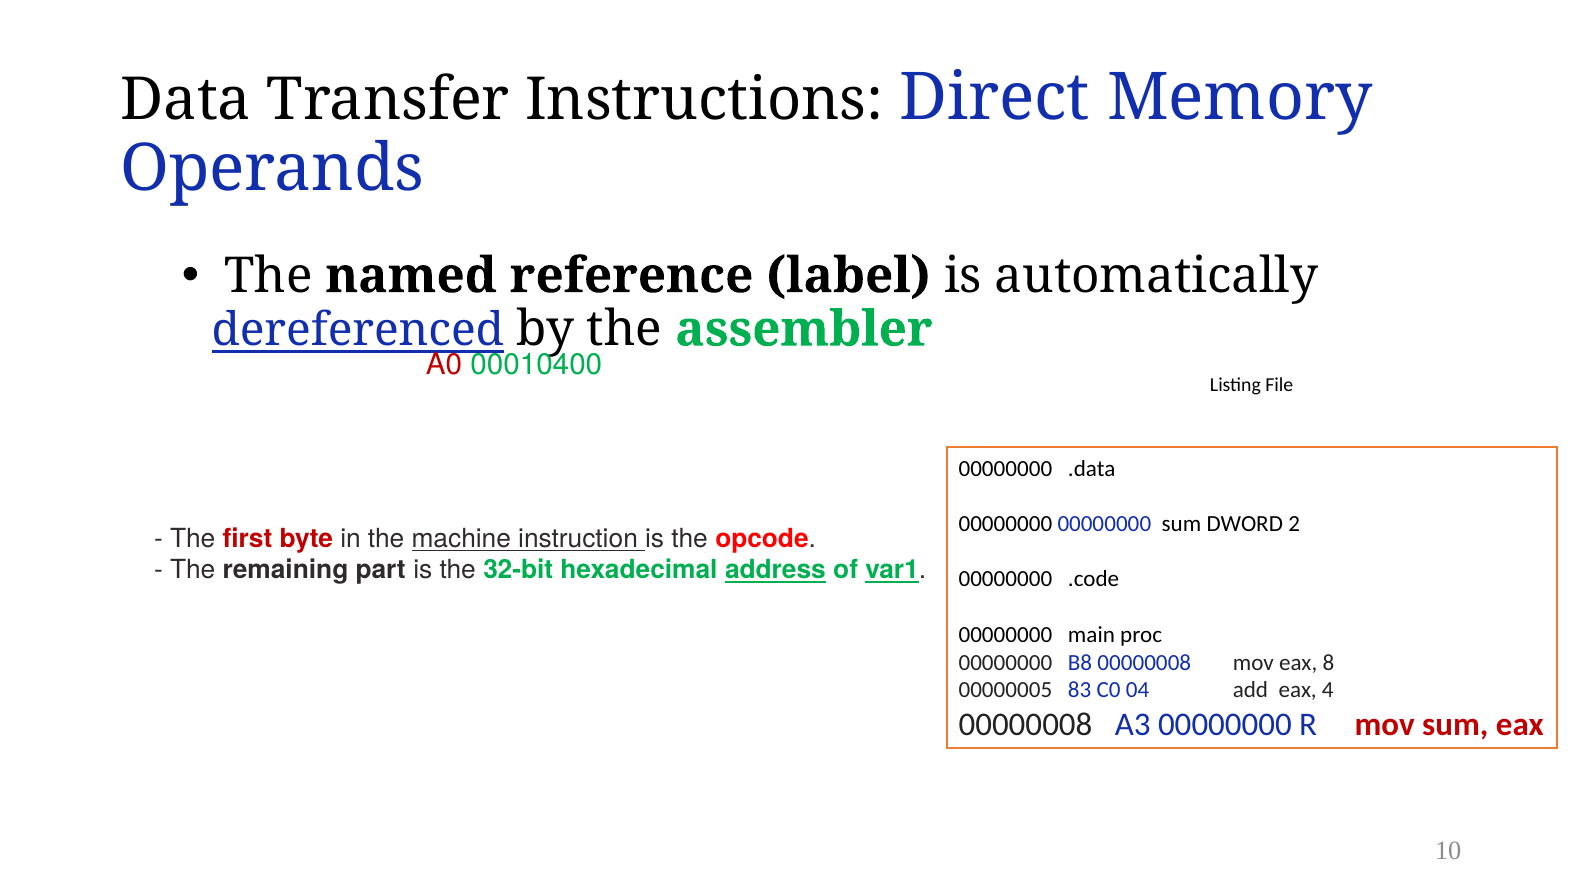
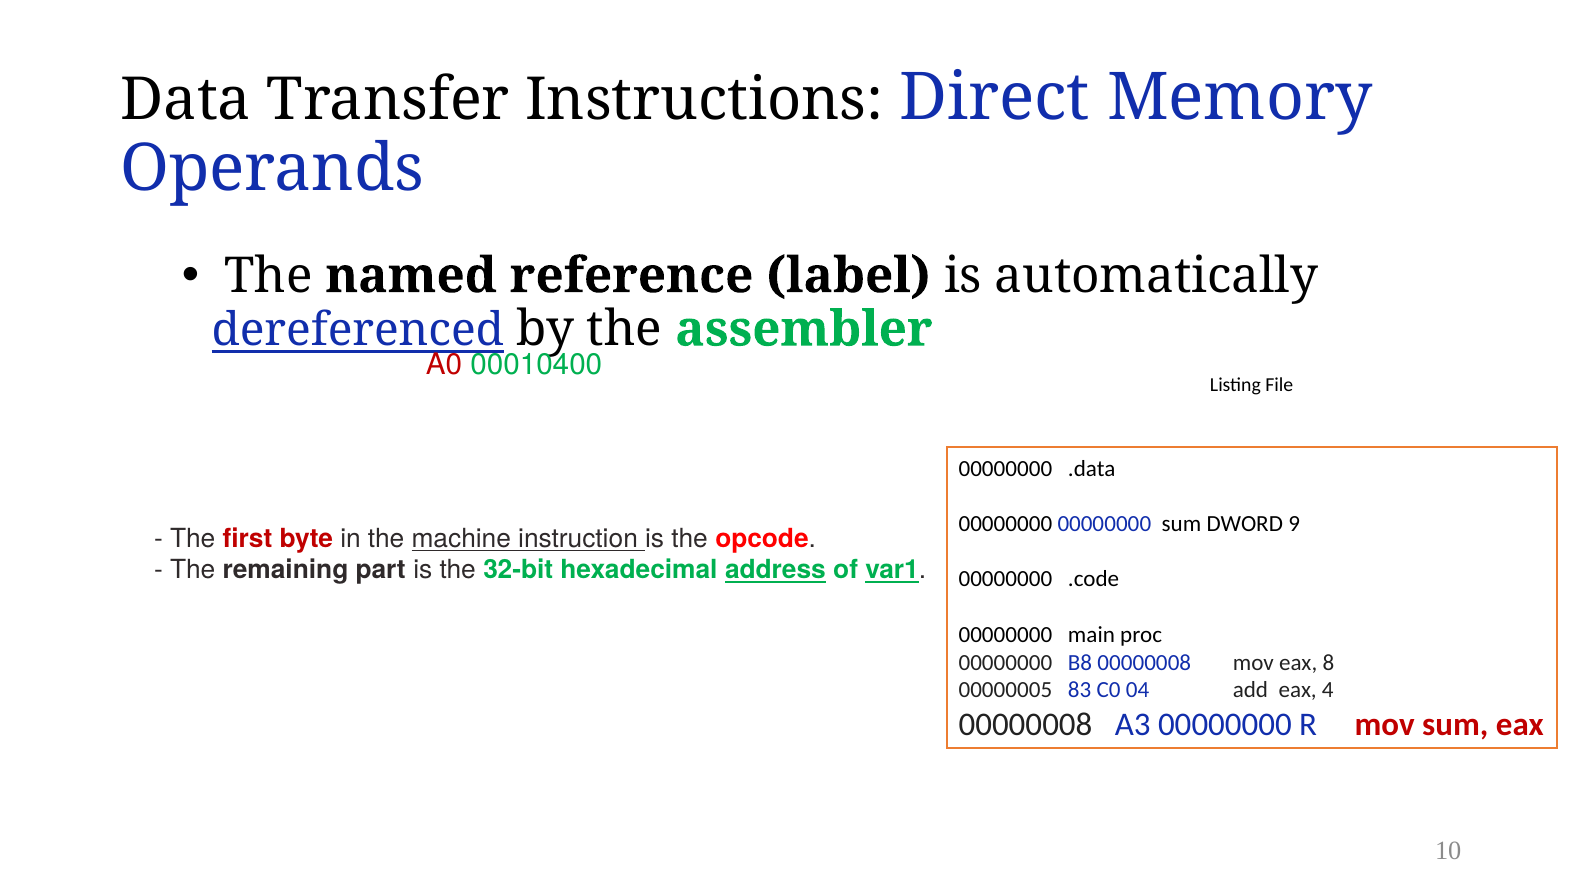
2: 2 -> 9 (1294, 524)
